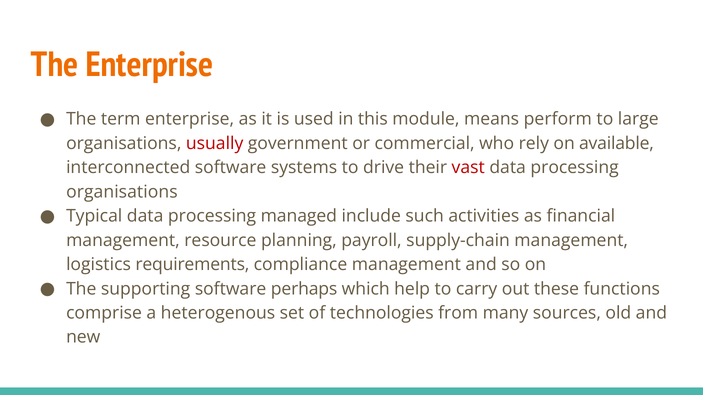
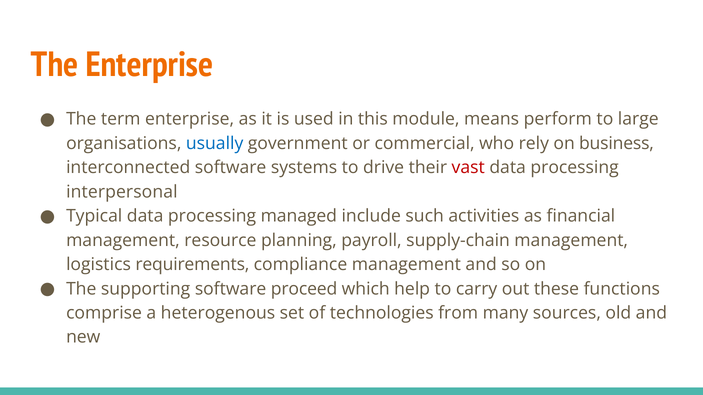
usually colour: red -> blue (215, 144)
available: available -> business (616, 144)
organisations: organisations -> interpersonal (122, 192)
perhaps: perhaps -> proceed (304, 289)
